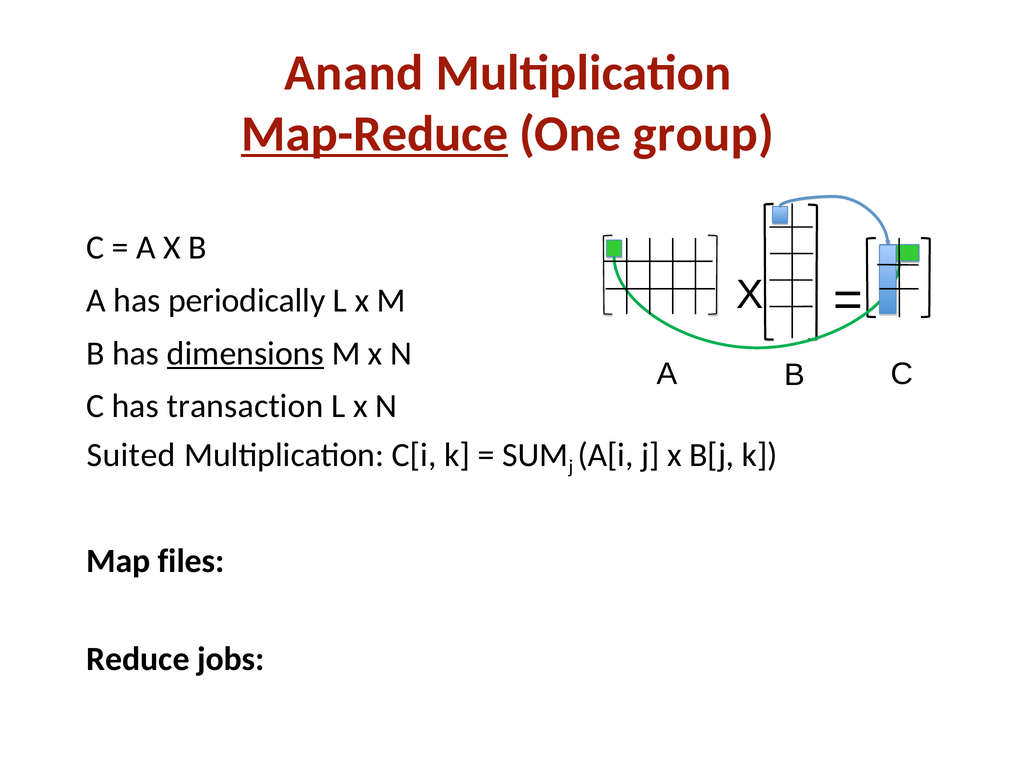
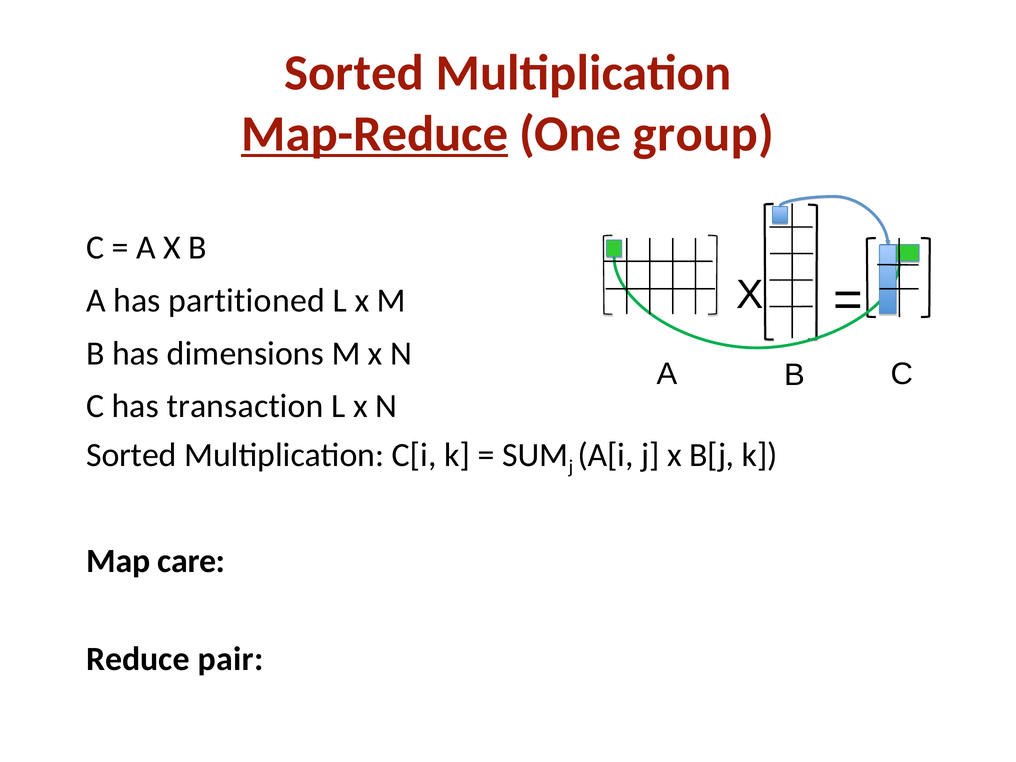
Anand: Anand -> Sorted (354, 73)
periodically: periodically -> partitioned (247, 301)
dimensions underline: present -> none (245, 353)
Suited: Suited -> Sorted (131, 455)
files: files -> care (191, 561)
jobs: jobs -> pair (231, 659)
